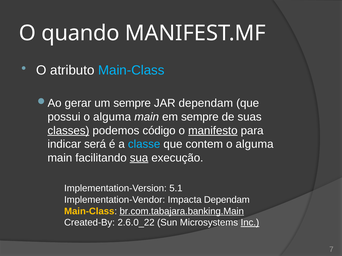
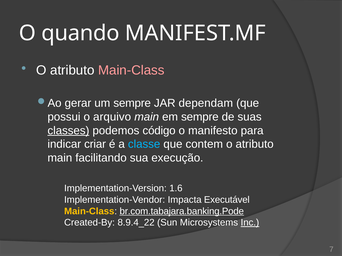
Main-Class colour: light blue -> pink (131, 70)
possui o alguma: alguma -> arquivo (112, 117)
manifesto underline: present -> none (213, 131)
será: será -> criar (95, 144)
contem o alguma: alguma -> atributo (255, 144)
sua underline: present -> none (139, 158)
5.1: 5.1 -> 1.6 (176, 189)
Impacta Dependam: Dependam -> Executável (227, 200)
br.com.tabajara.banking.Main: br.com.tabajara.banking.Main -> br.com.tabajara.banking.Pode (182, 212)
2.6.0_22: 2.6.0_22 -> 8.9.4_22 (136, 223)
